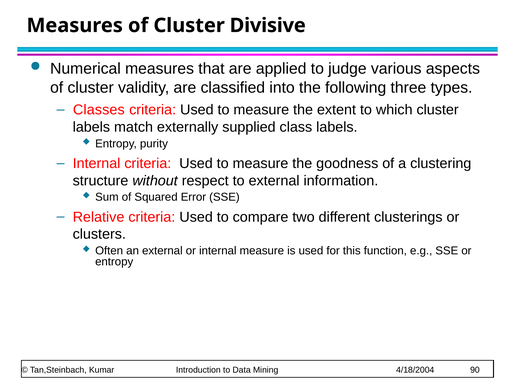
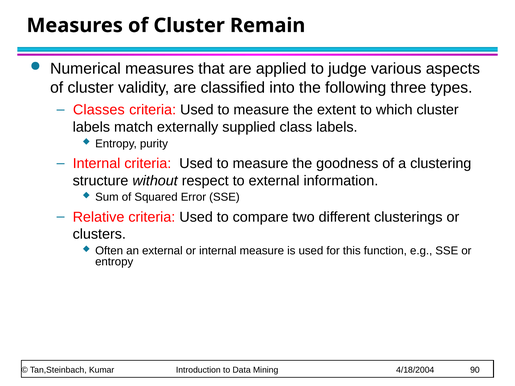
Divisive: Divisive -> Remain (268, 25)
